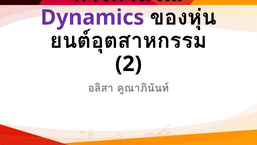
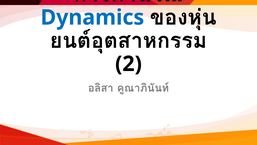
Dynamics colour: purple -> blue (92, 17)
